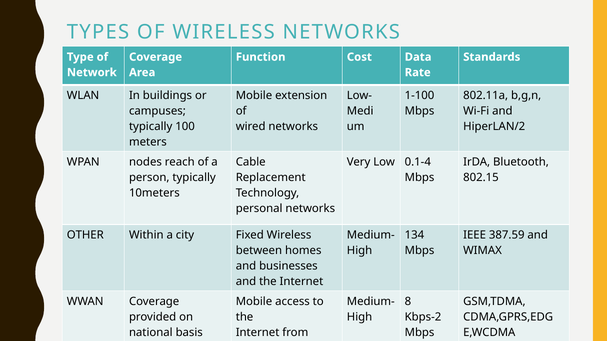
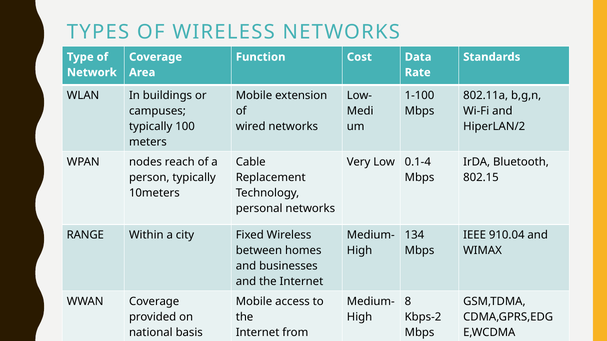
OTHER: OTHER -> RANGE (85, 235)
387.59: 387.59 -> 910.04 (507, 235)
